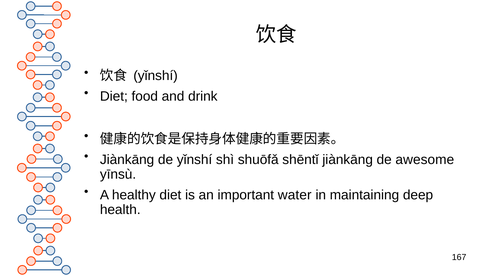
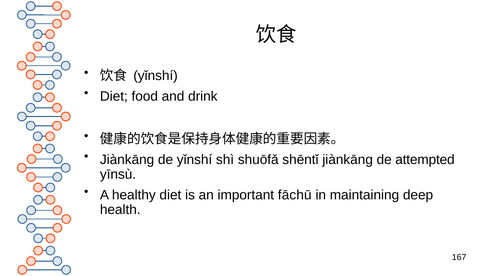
awesome: awesome -> attempted (425, 160)
water: water -> fāchū (295, 195)
